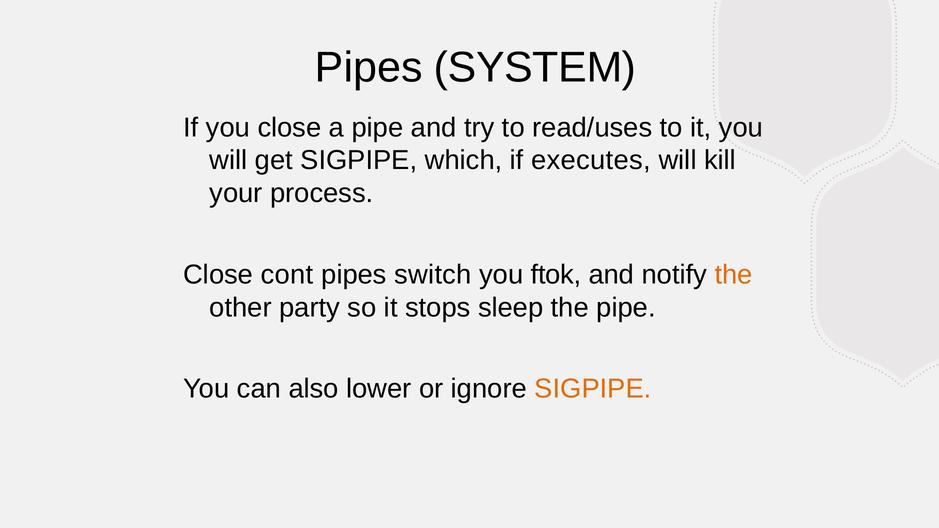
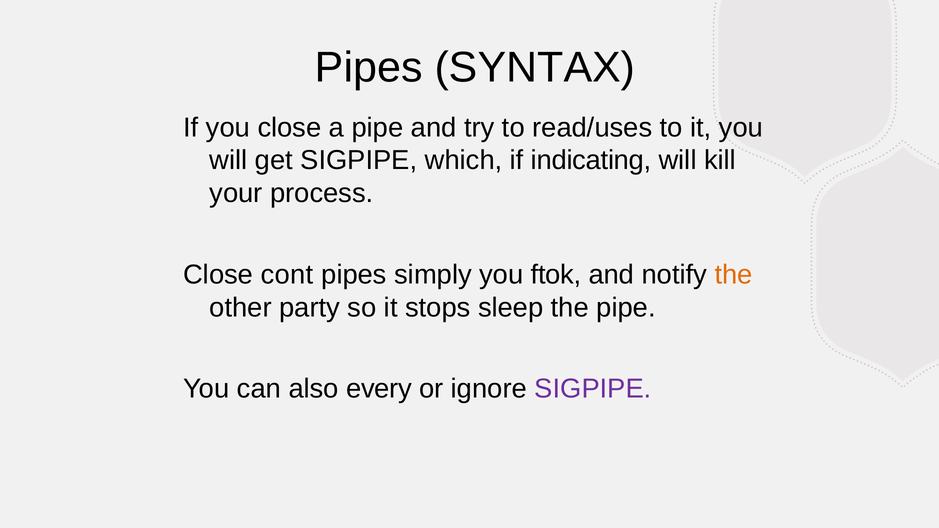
SYSTEM: SYSTEM -> SYNTAX (535, 68)
executes: executes -> indicating (591, 160)
switch: switch -> simply (433, 275)
lower: lower -> every (379, 389)
SIGPIPE colour: orange -> purple (593, 389)
